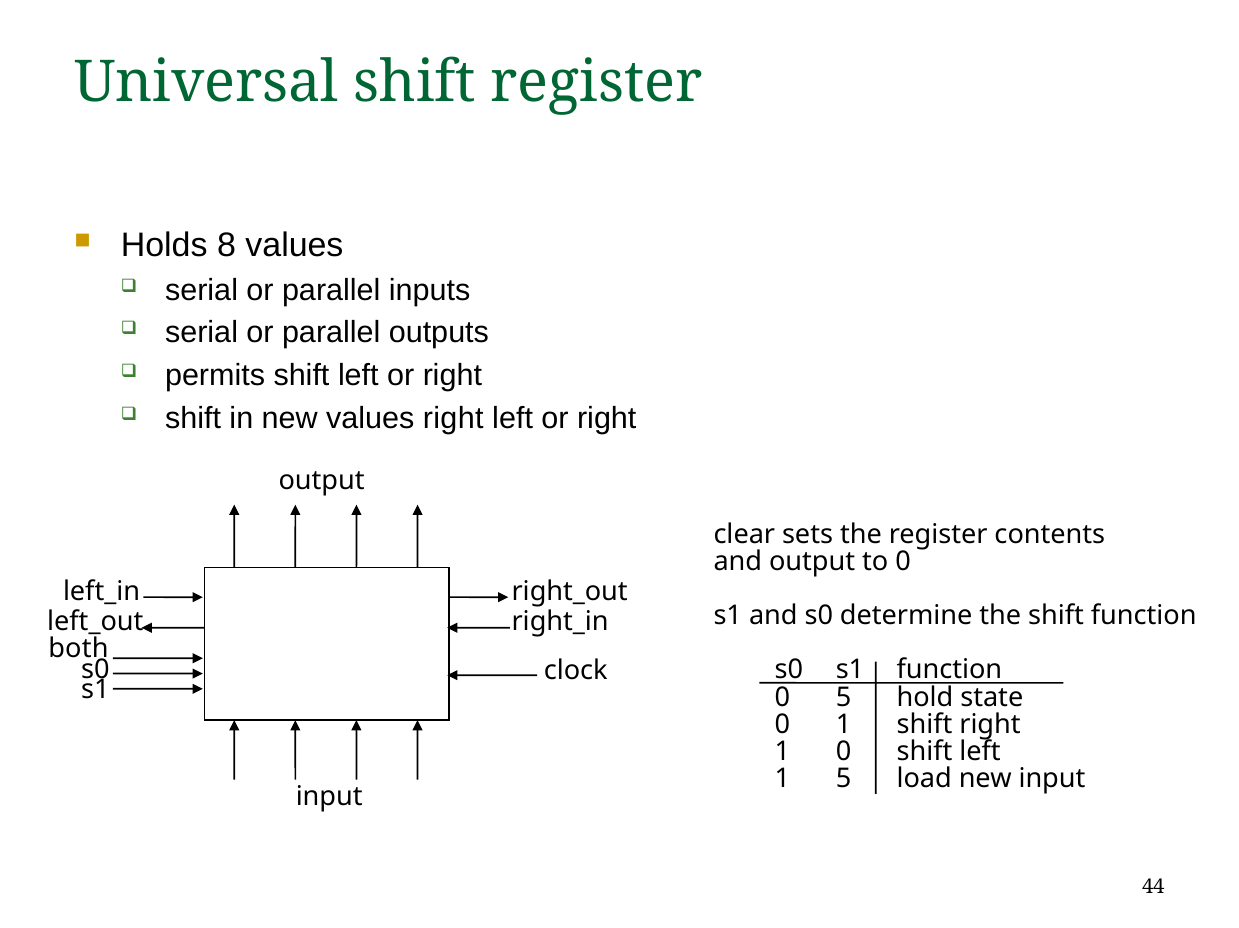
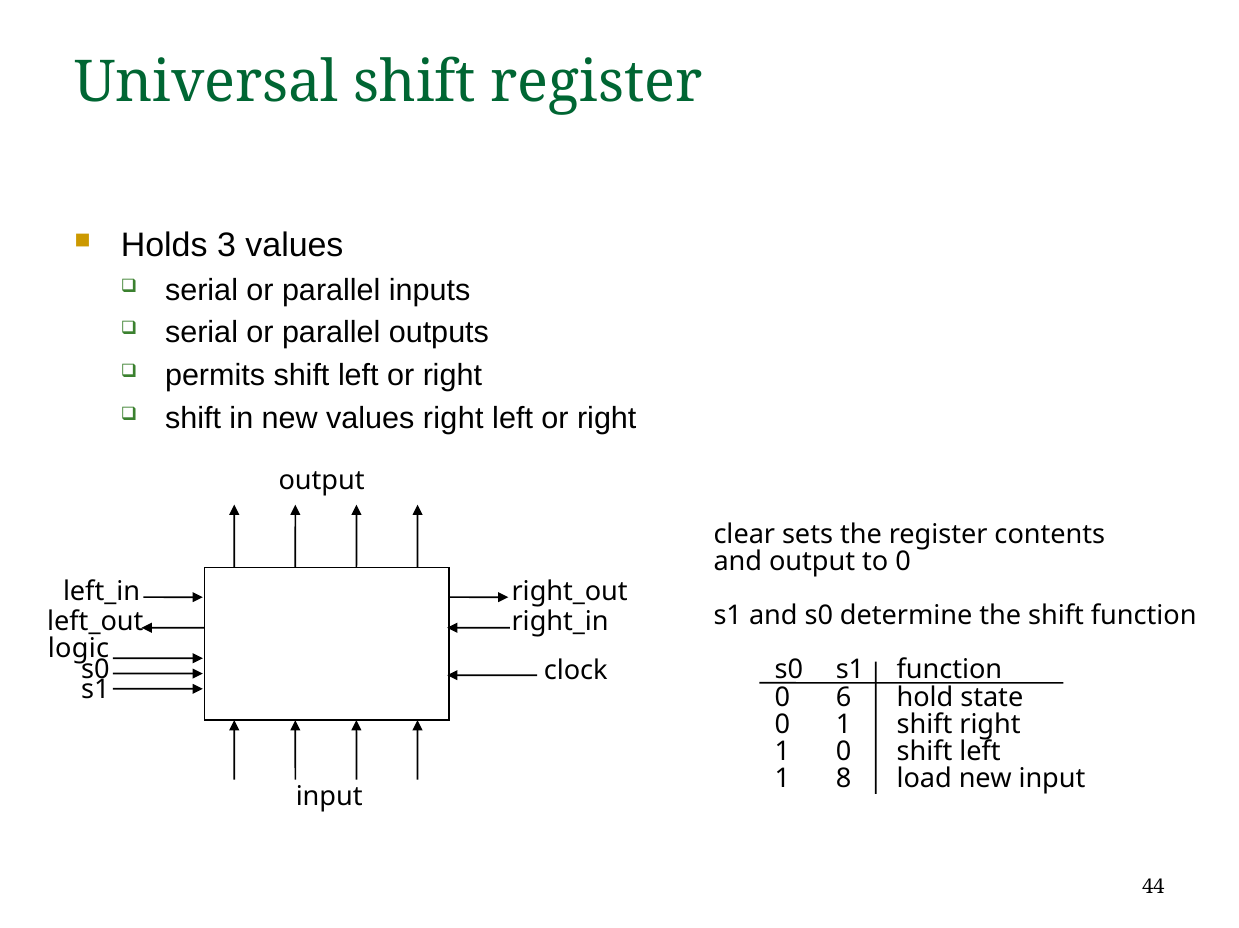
8: 8 -> 3 (226, 246)
both: both -> logic (79, 649)
0 5: 5 -> 6 (844, 697)
1 5: 5 -> 8 (844, 779)
